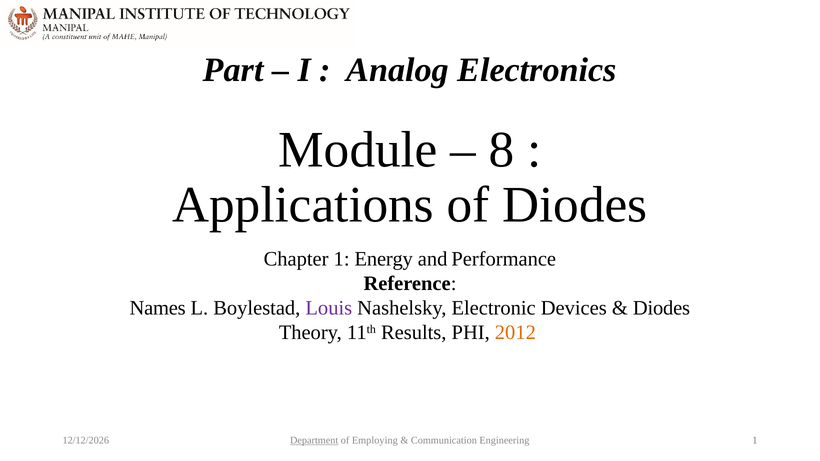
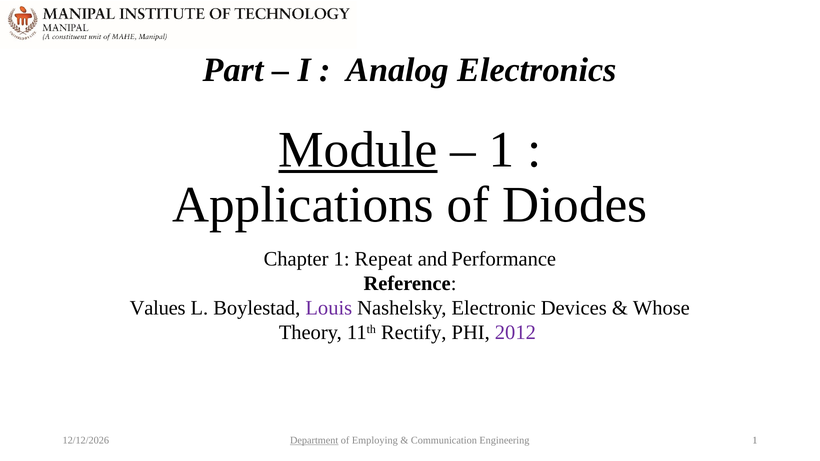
Module underline: none -> present (358, 150)
8: 8 -> 1 (502, 150)
Energy: Energy -> Repeat (384, 259)
Names: Names -> Values (158, 308)
Diodes: Diodes -> Whose (661, 308)
Results: Results -> Rectify (414, 333)
2012 colour: orange -> purple (515, 333)
